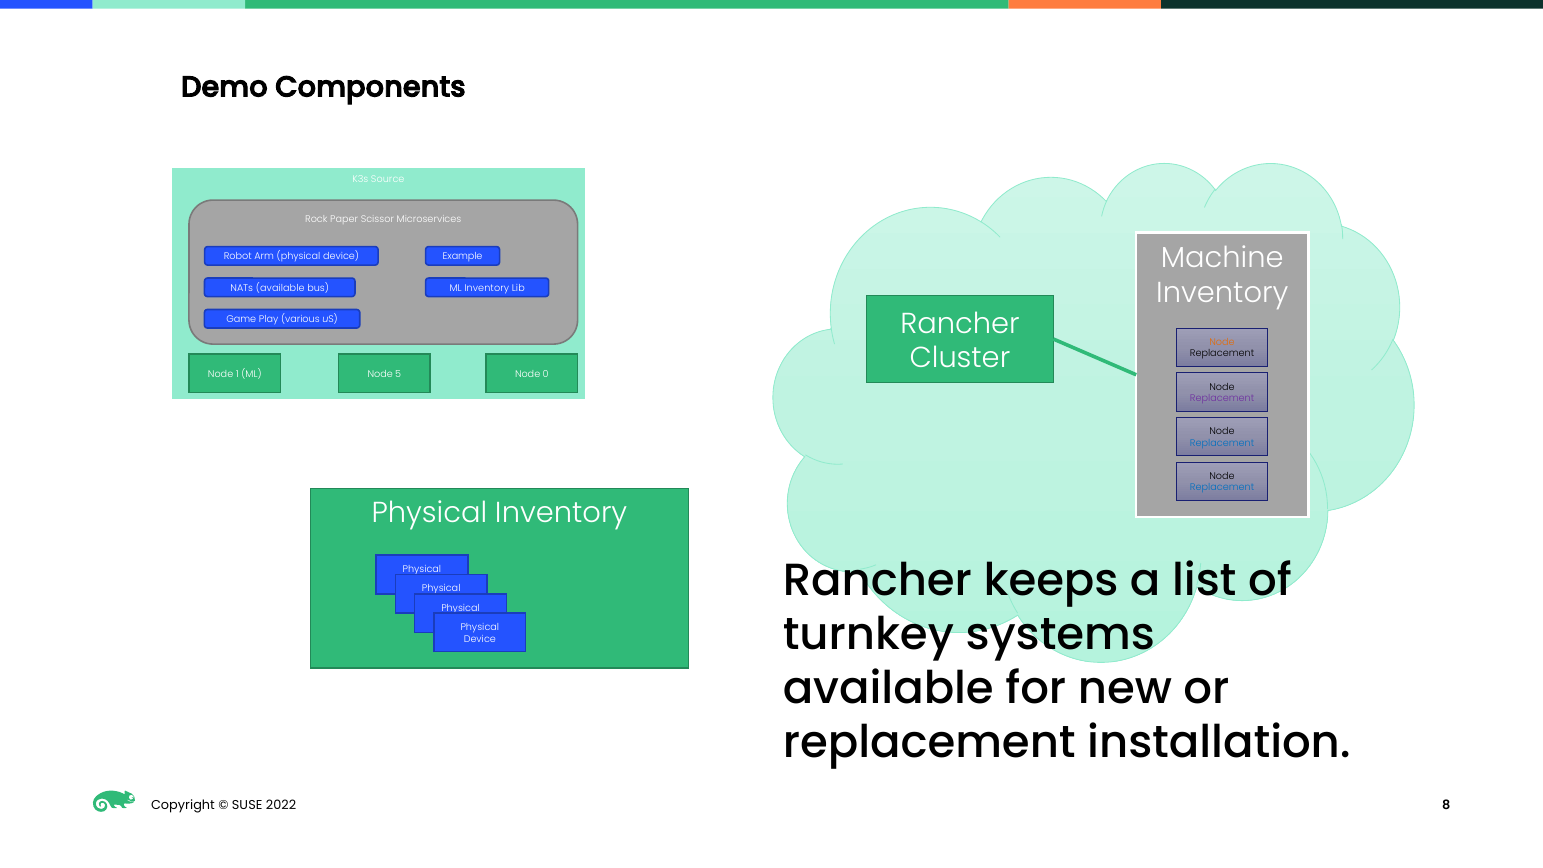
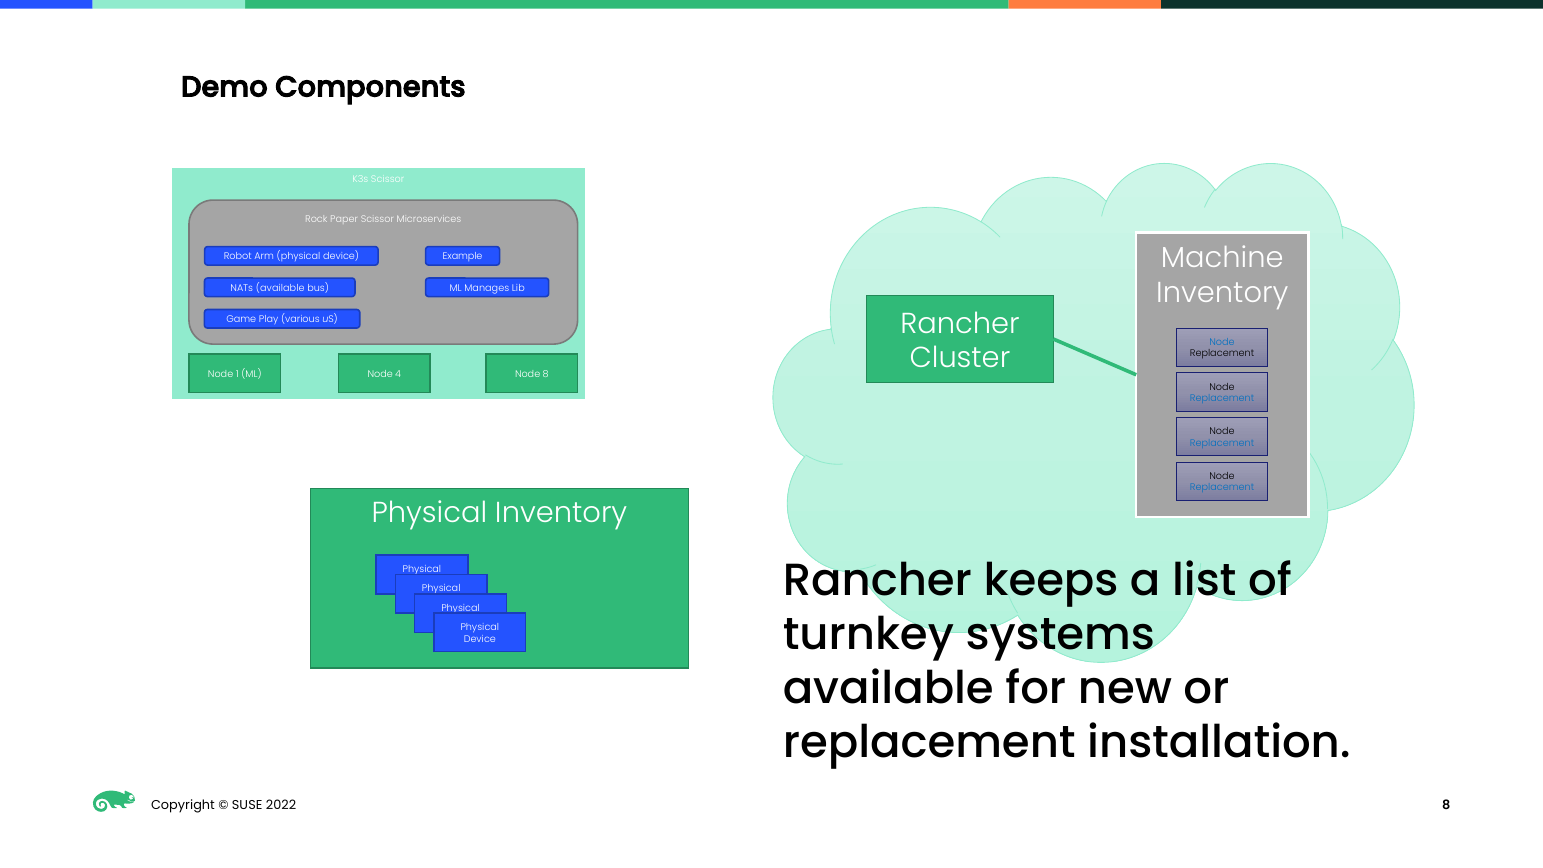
K3s Source: Source -> Scissor (388, 179)
ML Inventory: Inventory -> Manages (487, 288)
Node colour: orange -> blue (1222, 342)
5: 5 -> 4 (398, 374)
Node 0: 0 -> 8 (546, 374)
Replacement colour: purple -> blue (1222, 398)
